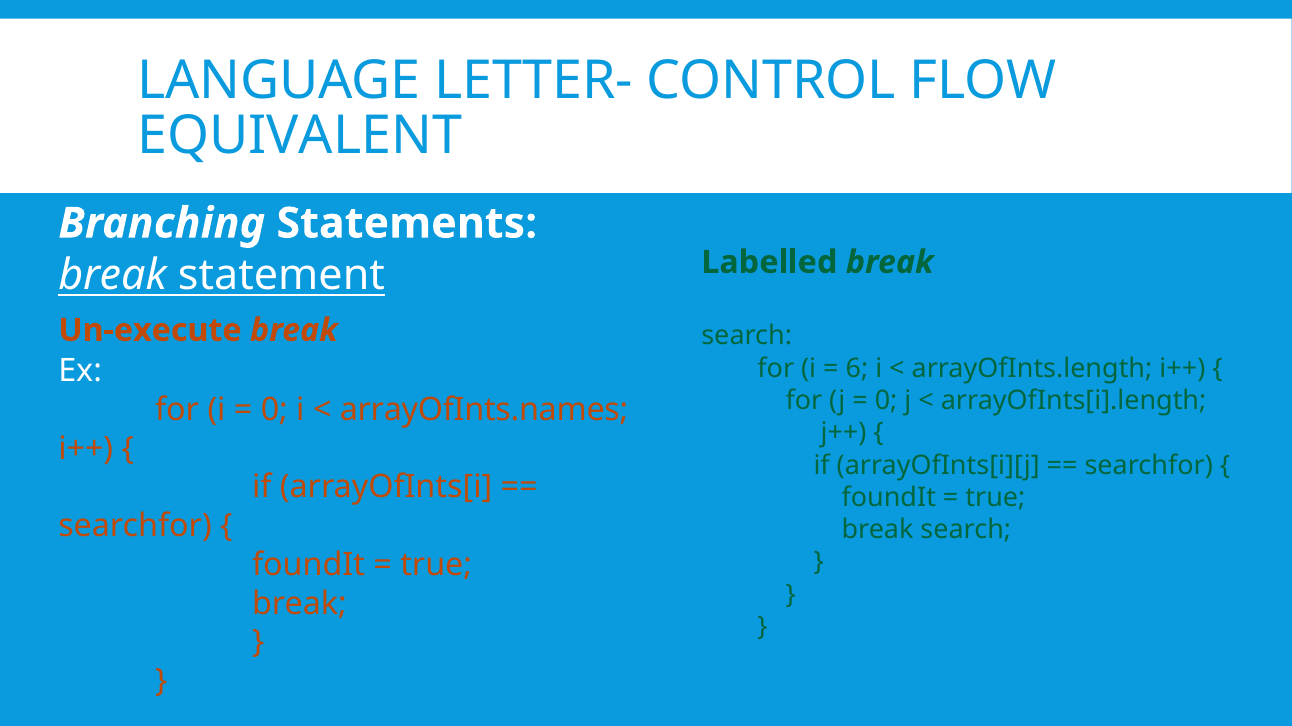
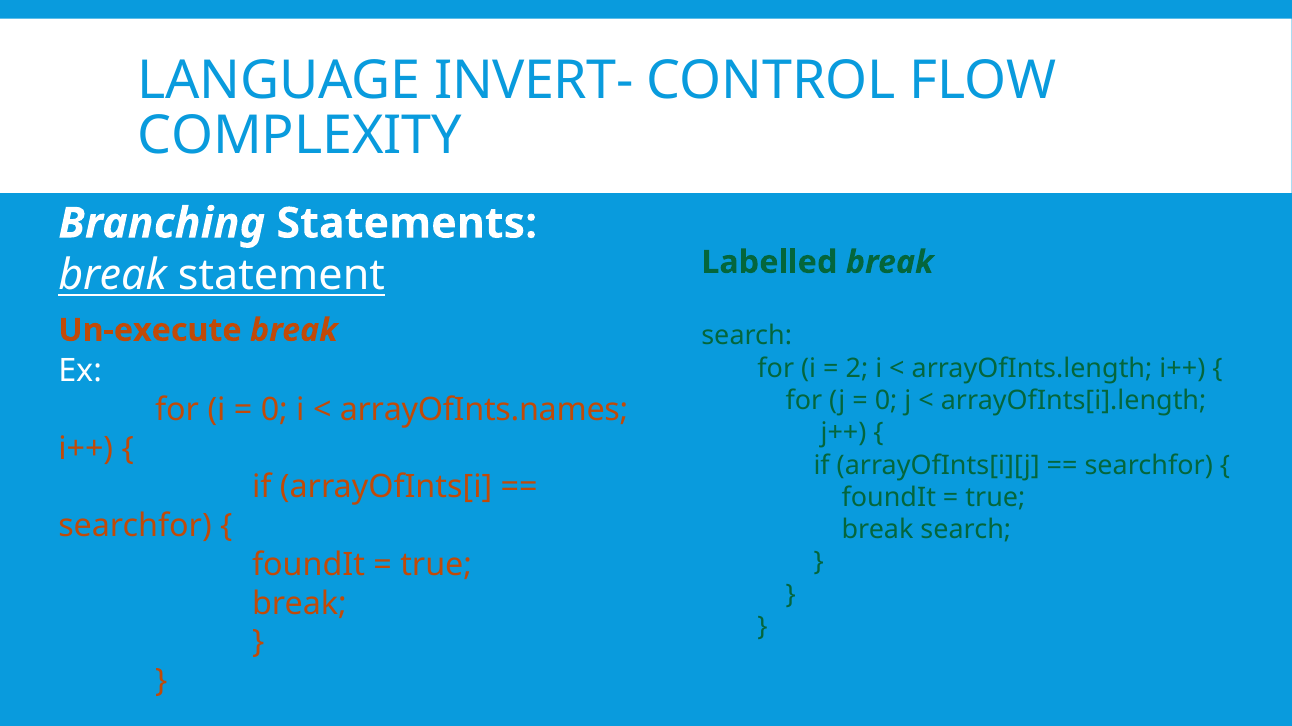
LETTER-: LETTER- -> INVERT- (534, 81)
EQUIVALENT: EQUIVALENT -> COMPLEXITY (300, 136)
6: 6 -> 2 (857, 369)
